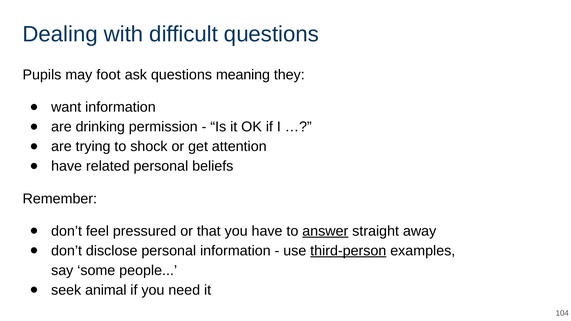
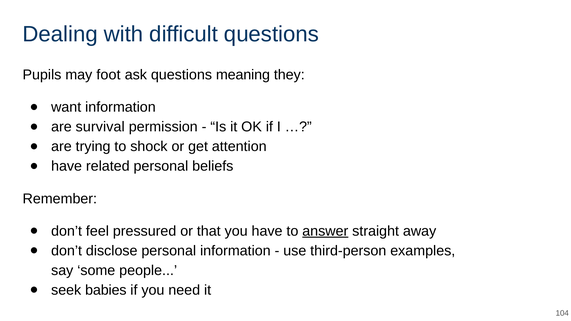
drinking: drinking -> survival (100, 127)
third-person underline: present -> none (348, 251)
animal: animal -> babies (106, 290)
